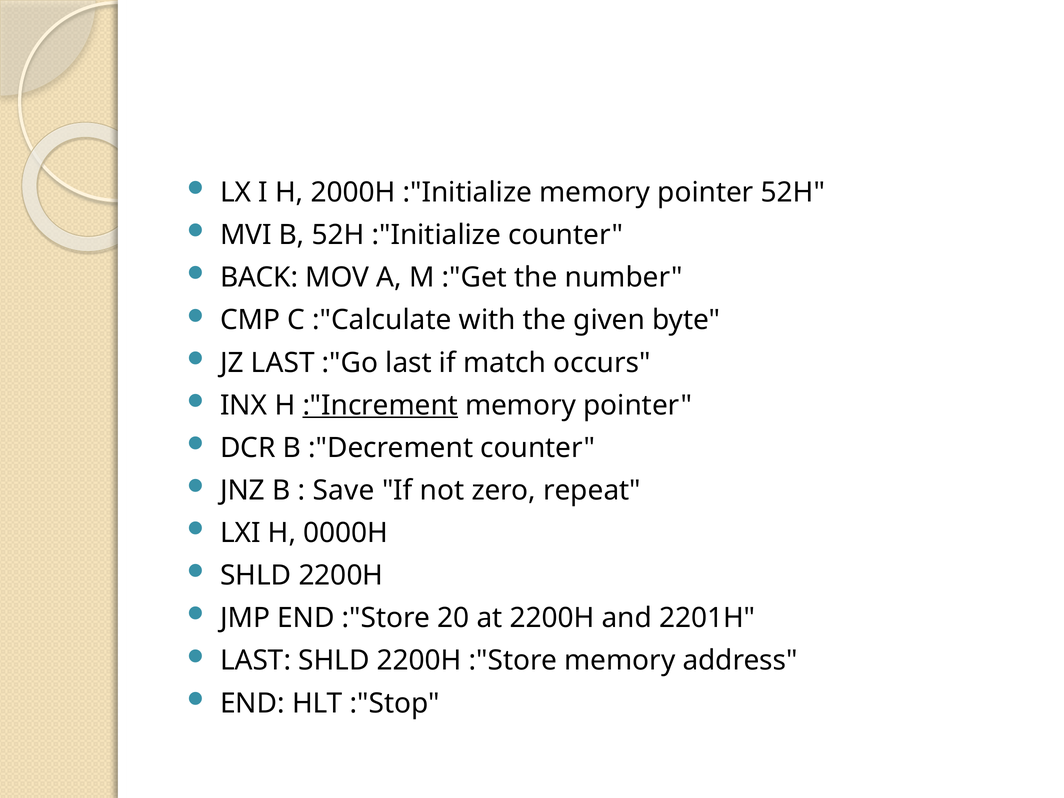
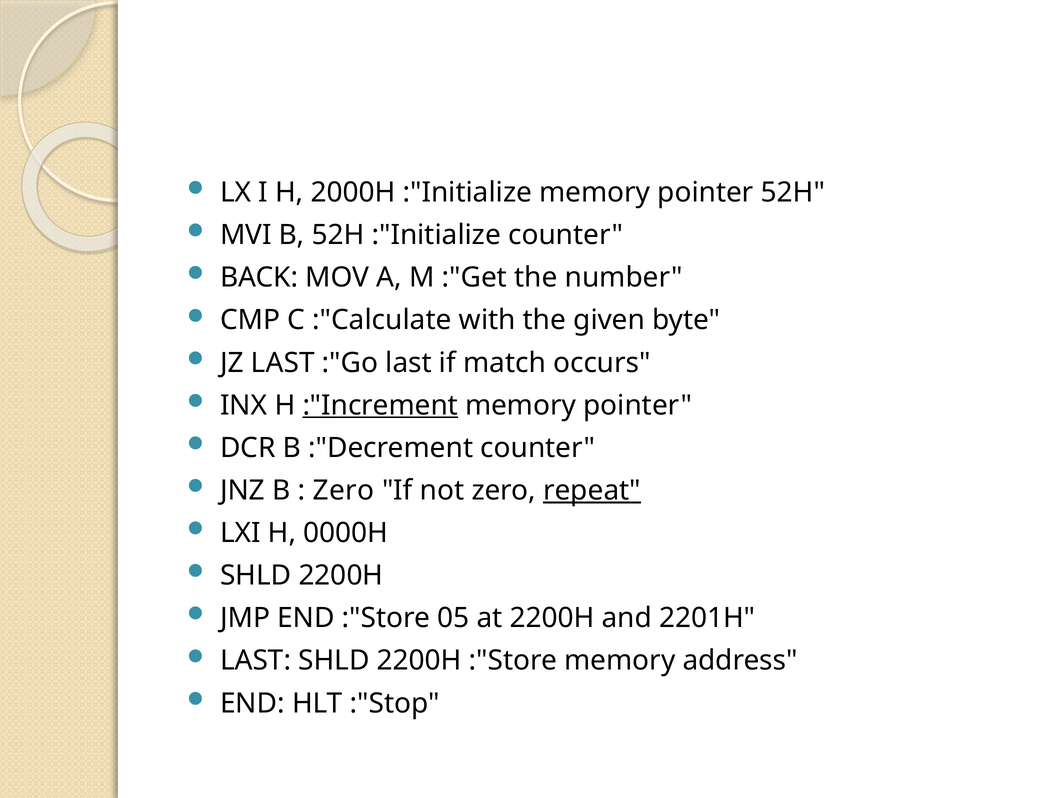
Save: Save -> Zero (344, 490)
repeat underline: none -> present (592, 490)
20: 20 -> 05 (453, 618)
